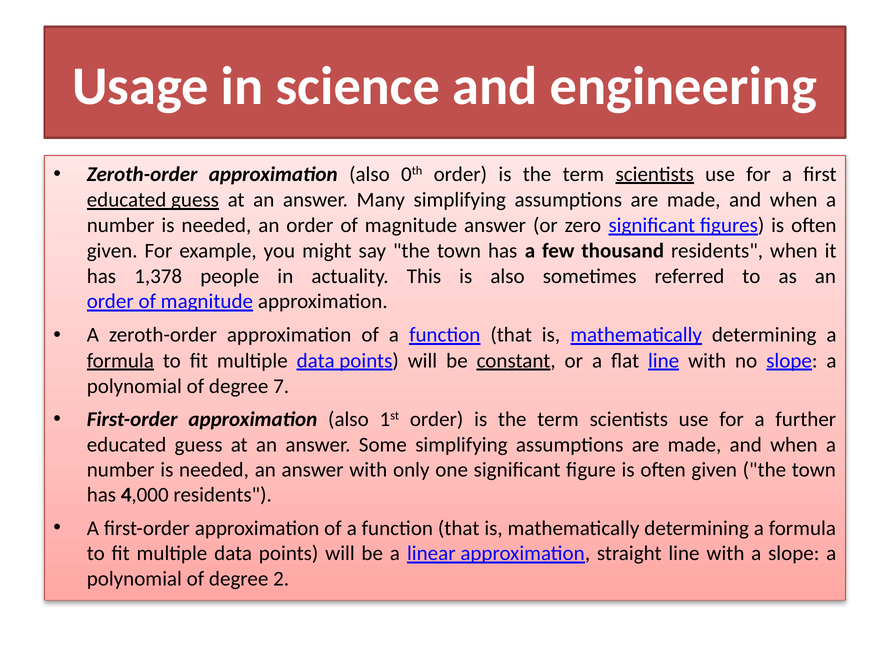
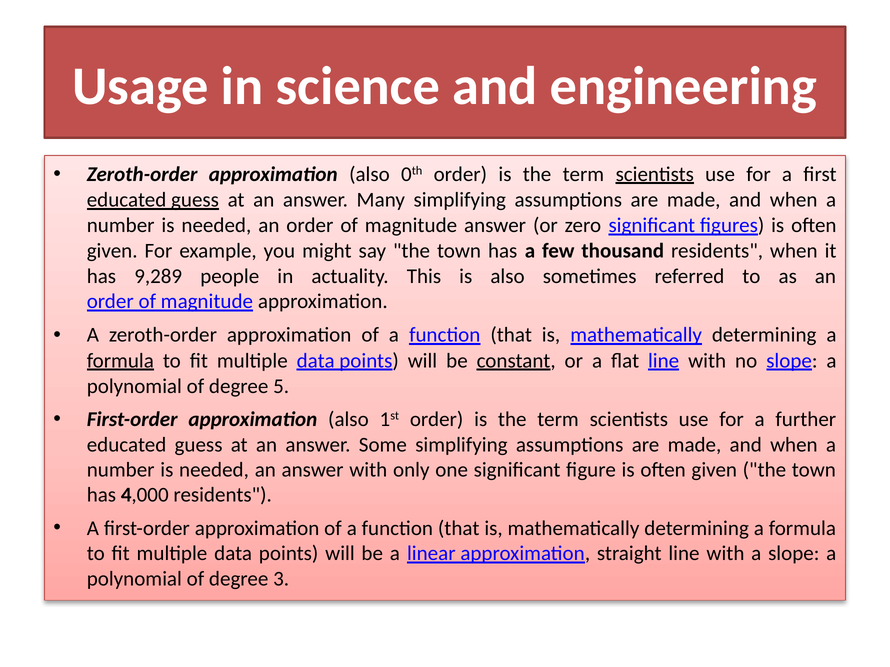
1,378: 1,378 -> 9,289 (158, 276)
7: 7 -> 5 (281, 387)
2: 2 -> 3 (281, 579)
